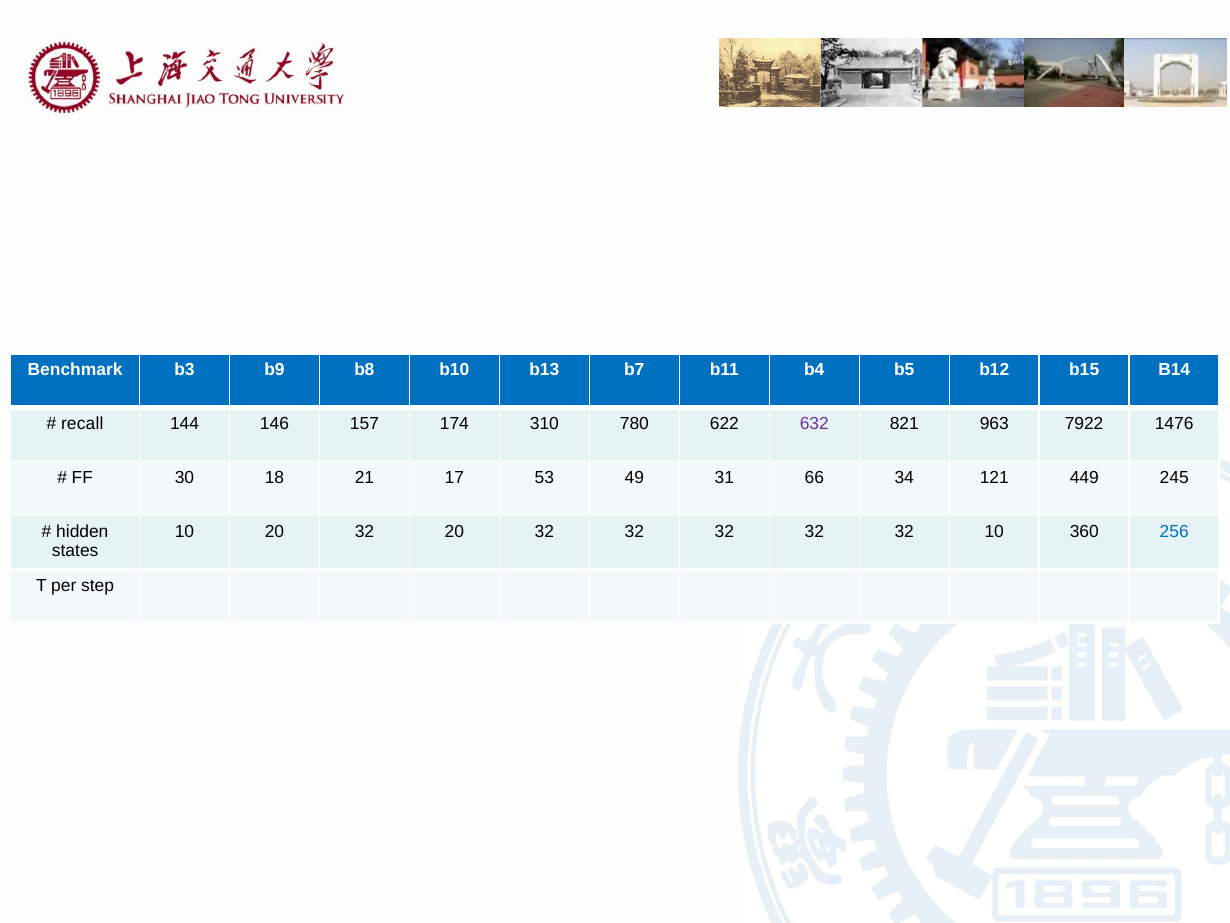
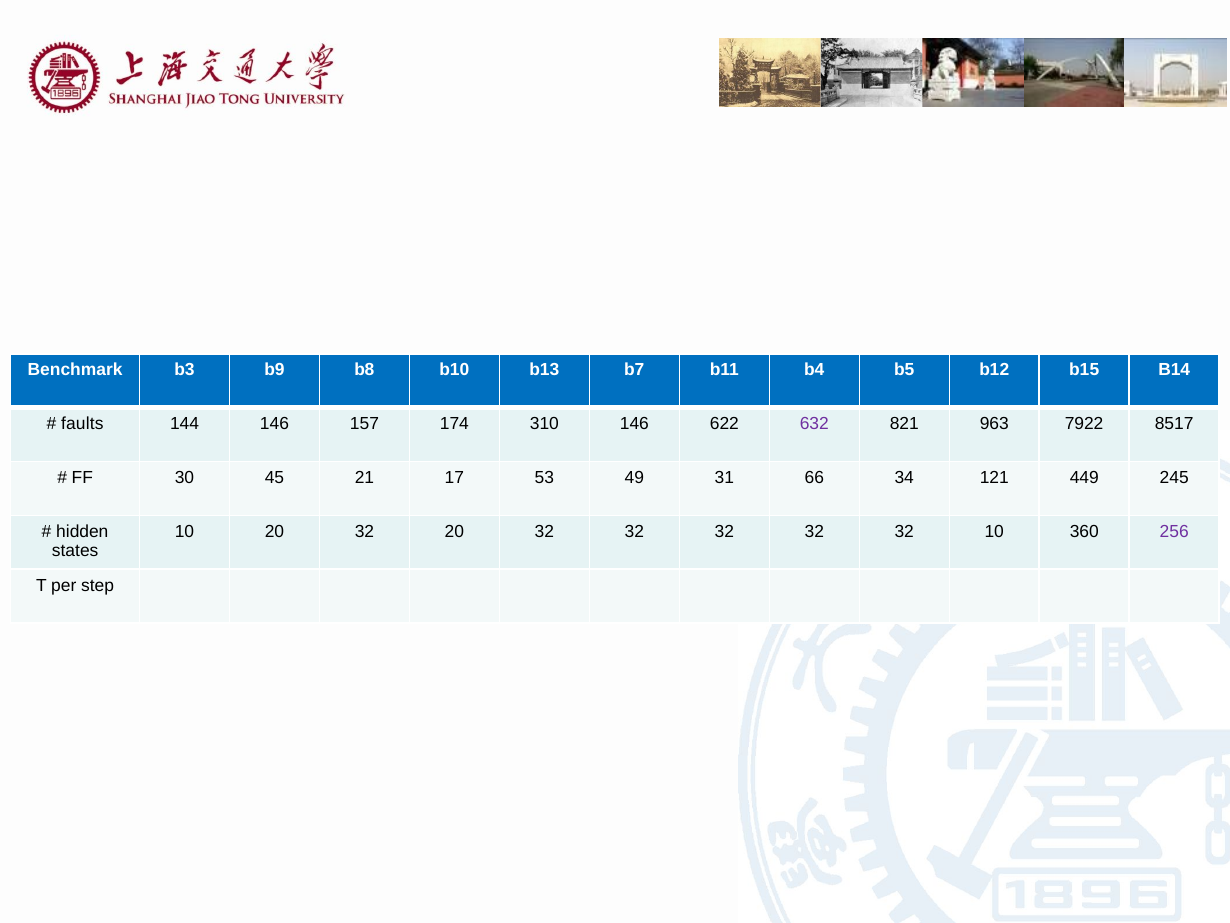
recall: recall -> faults (82, 424)
310 780: 780 -> 146 (634, 424)
1476: 1476 -> 8517 (1174, 424)
18: 18 -> 45 (274, 477)
256 colour: blue -> purple (1174, 531)
